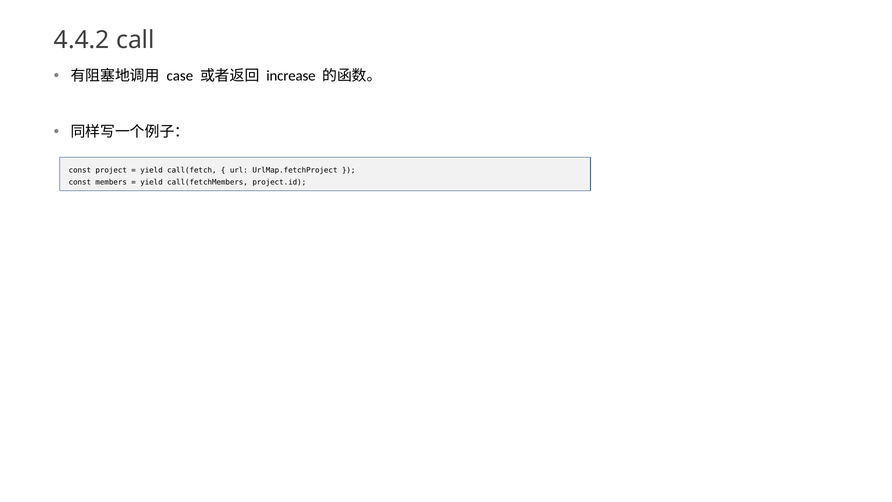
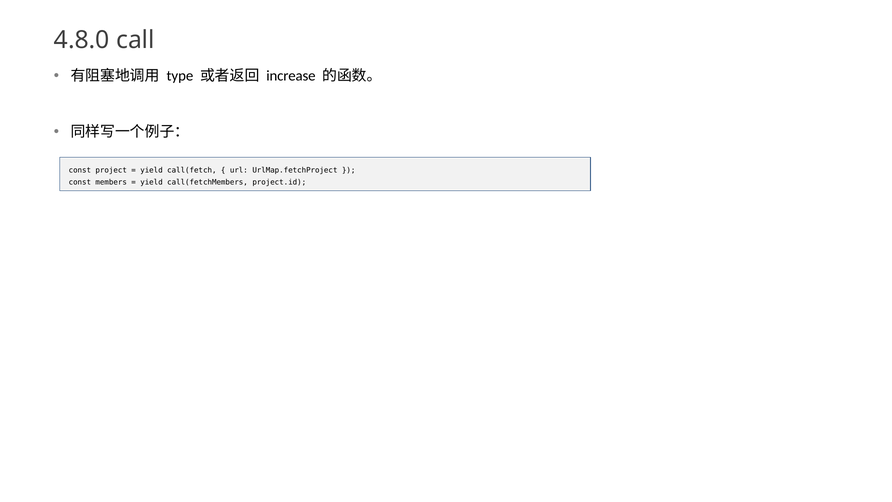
4.4.2: 4.4.2 -> 4.8.0 (82, 40)
case: case -> type (180, 76)
